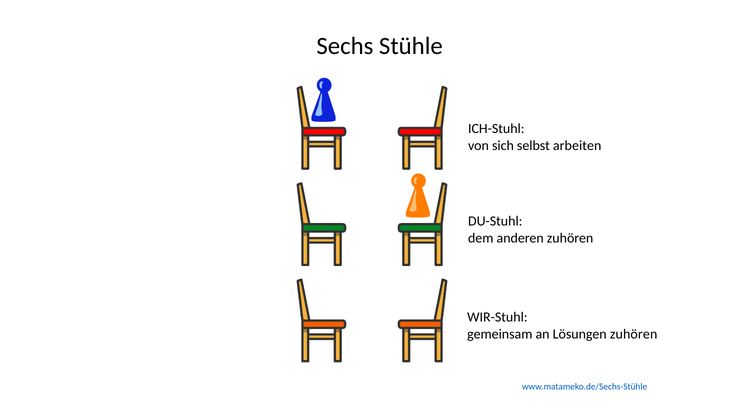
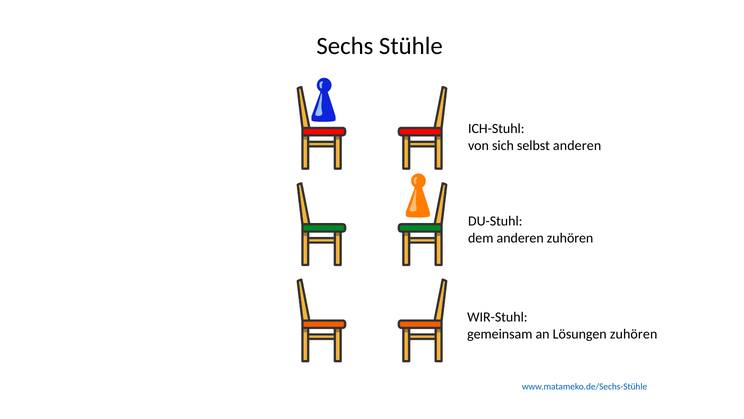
selbst arbeiten: arbeiten -> anderen (577, 145)
